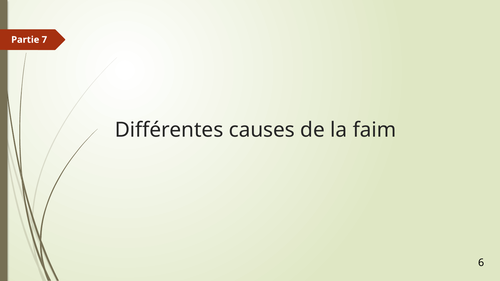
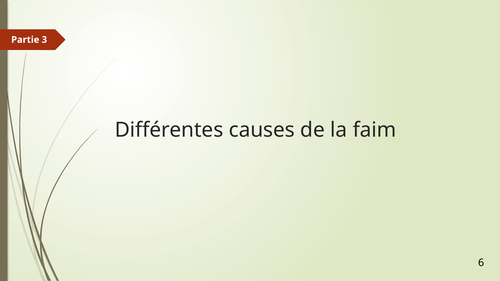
7: 7 -> 3 (44, 40)
